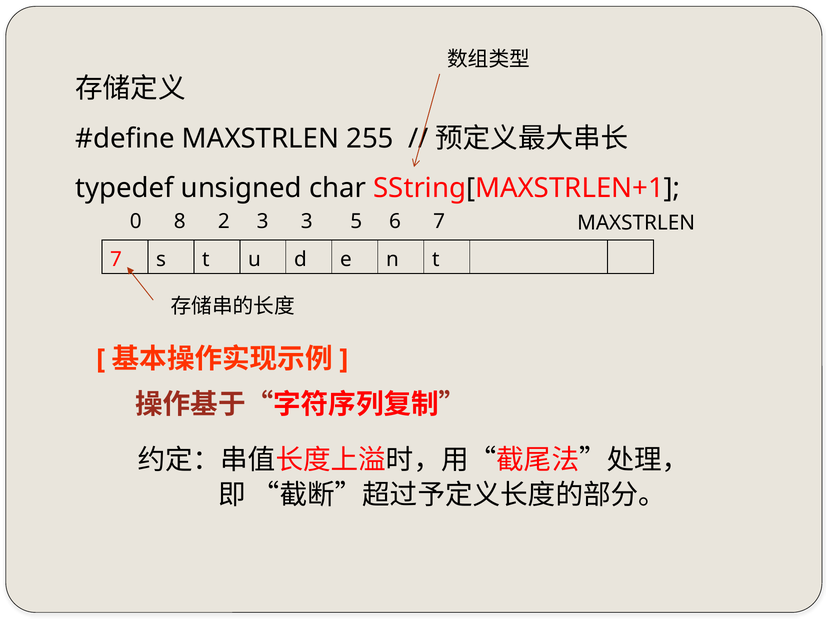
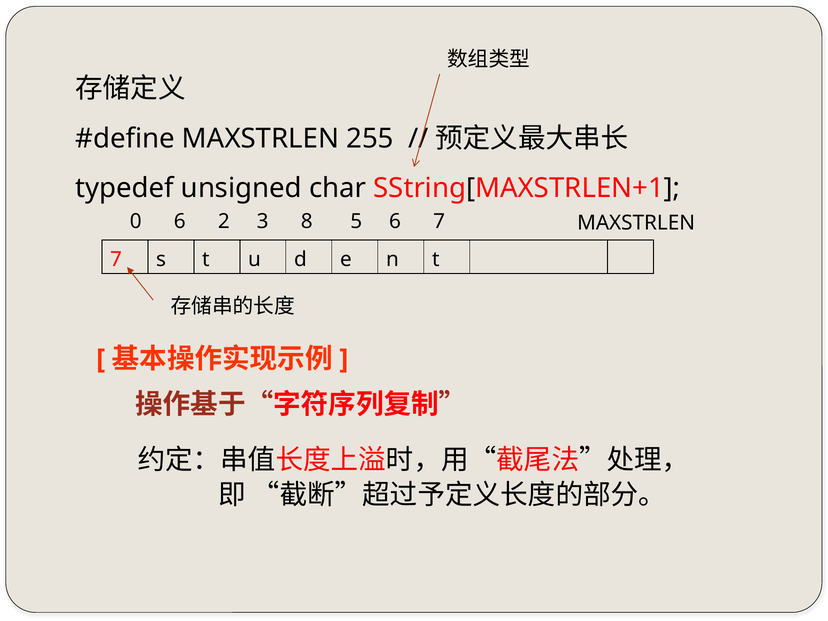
0 8: 8 -> 6 (180, 221)
3 3: 3 -> 8 (307, 221)
